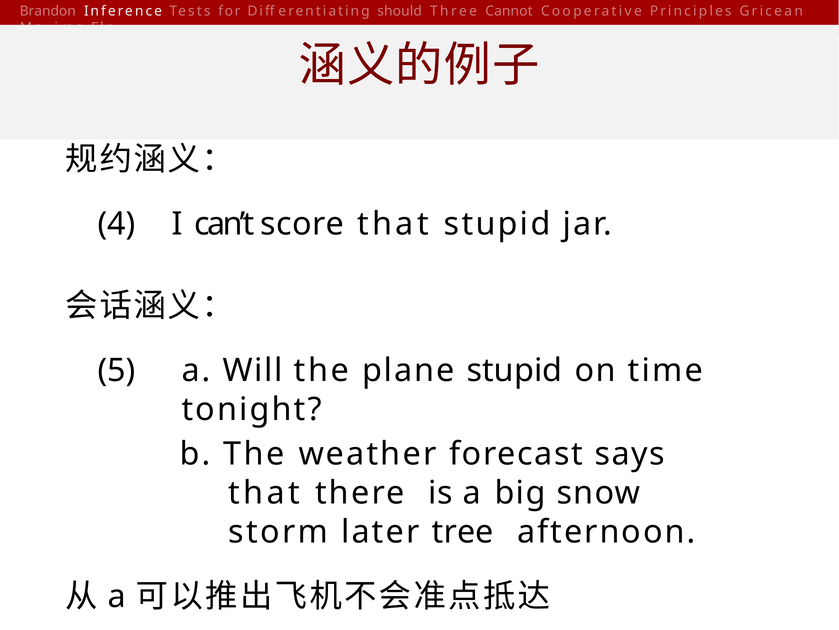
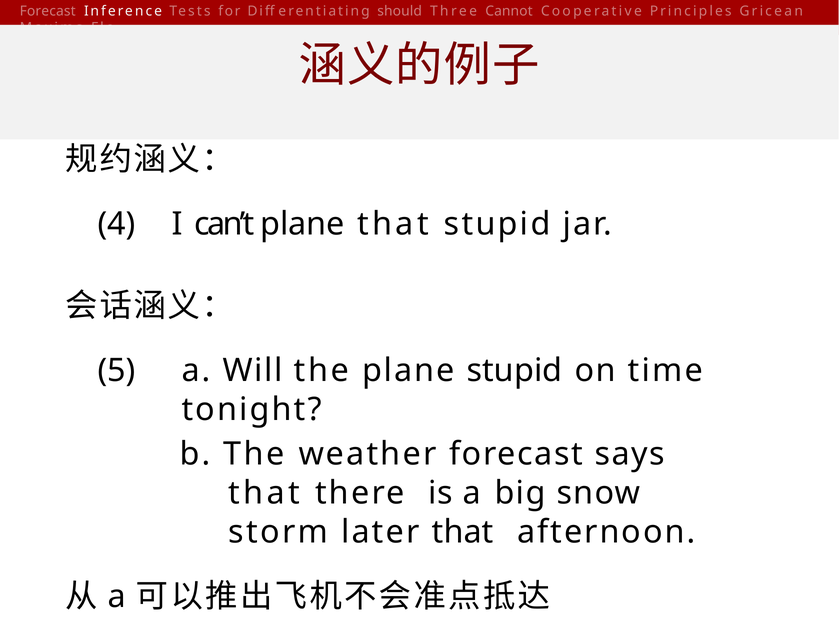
Brandon: Brandon -> Forecast (48, 11)
can’t score: score -> plane (302, 224)
later tree: tree -> that (463, 532)
